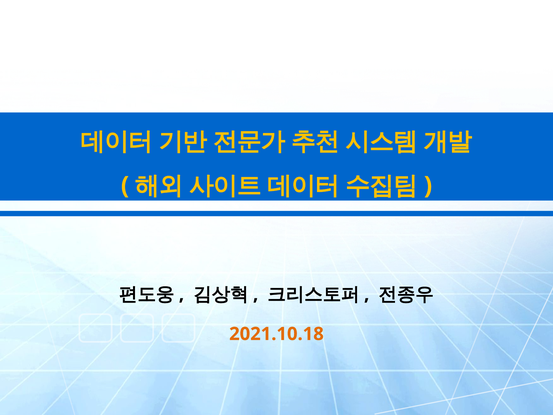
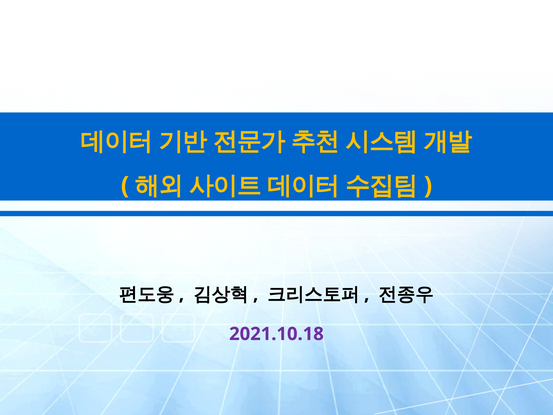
2021.10.18 colour: orange -> purple (276, 334)
